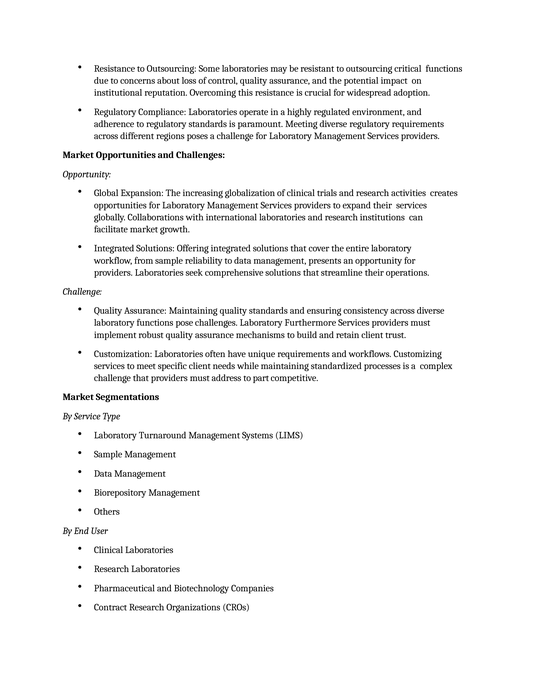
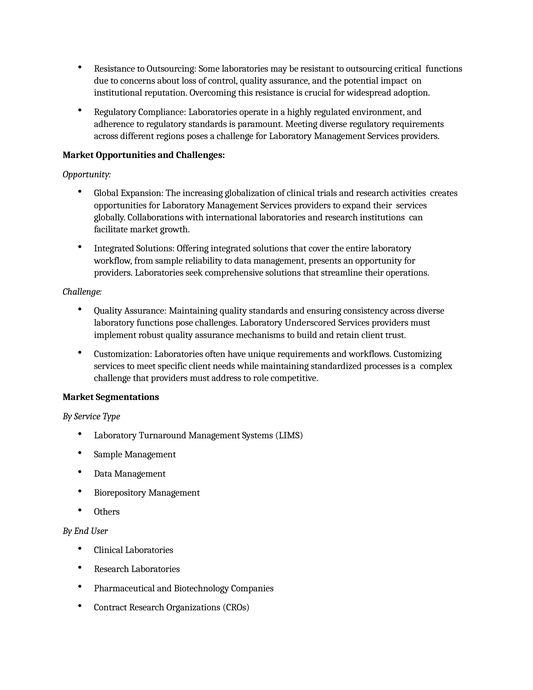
Furthermore: Furthermore -> Underscored (310, 323)
part: part -> role (261, 378)
